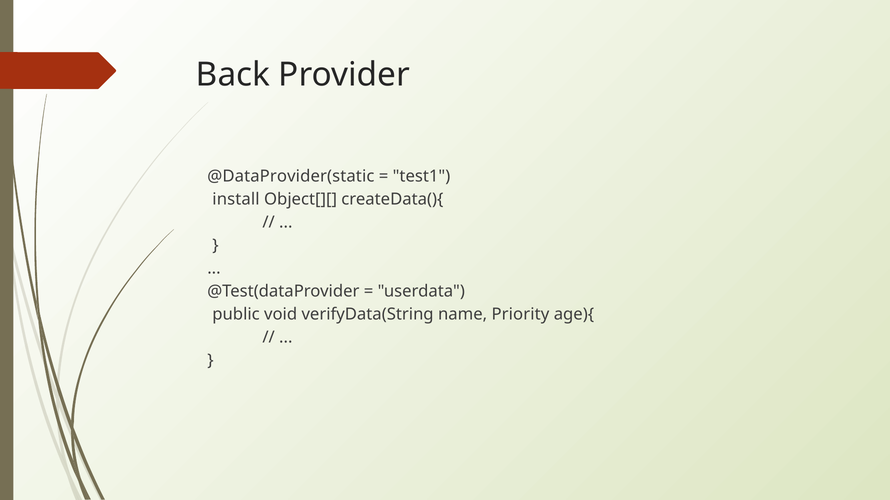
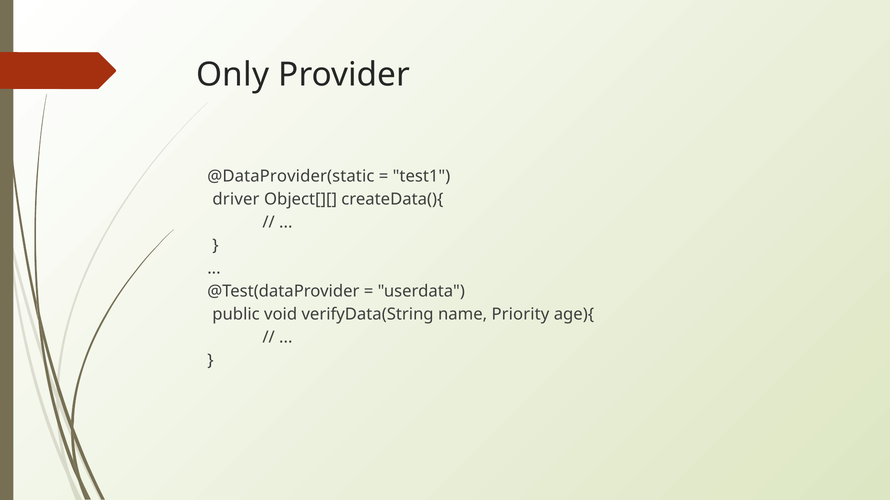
Back: Back -> Only (233, 75)
install: install -> driver (236, 200)
